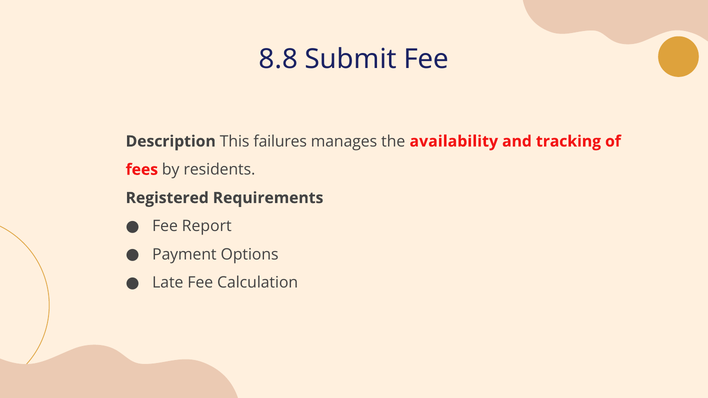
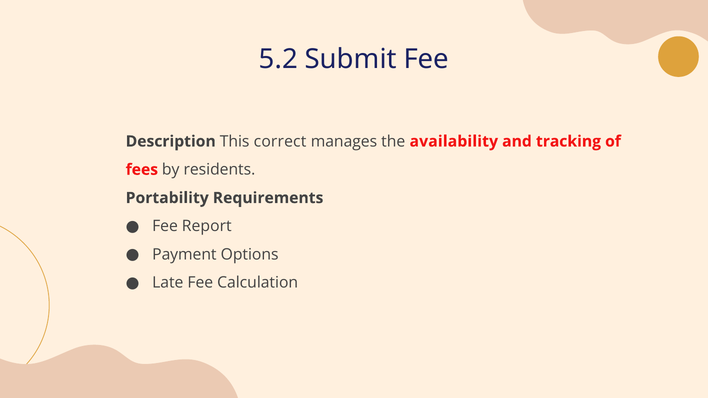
8.8: 8.8 -> 5.2 (278, 59)
failures: failures -> correct (280, 141)
Registered: Registered -> Portability (167, 198)
